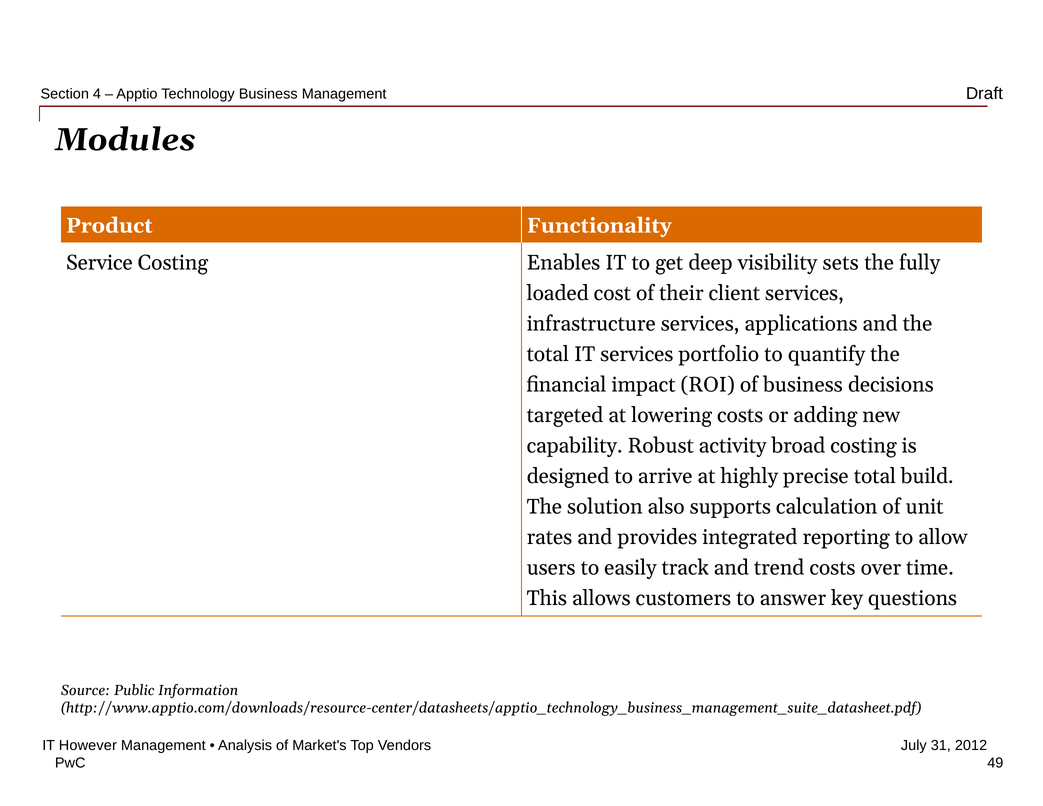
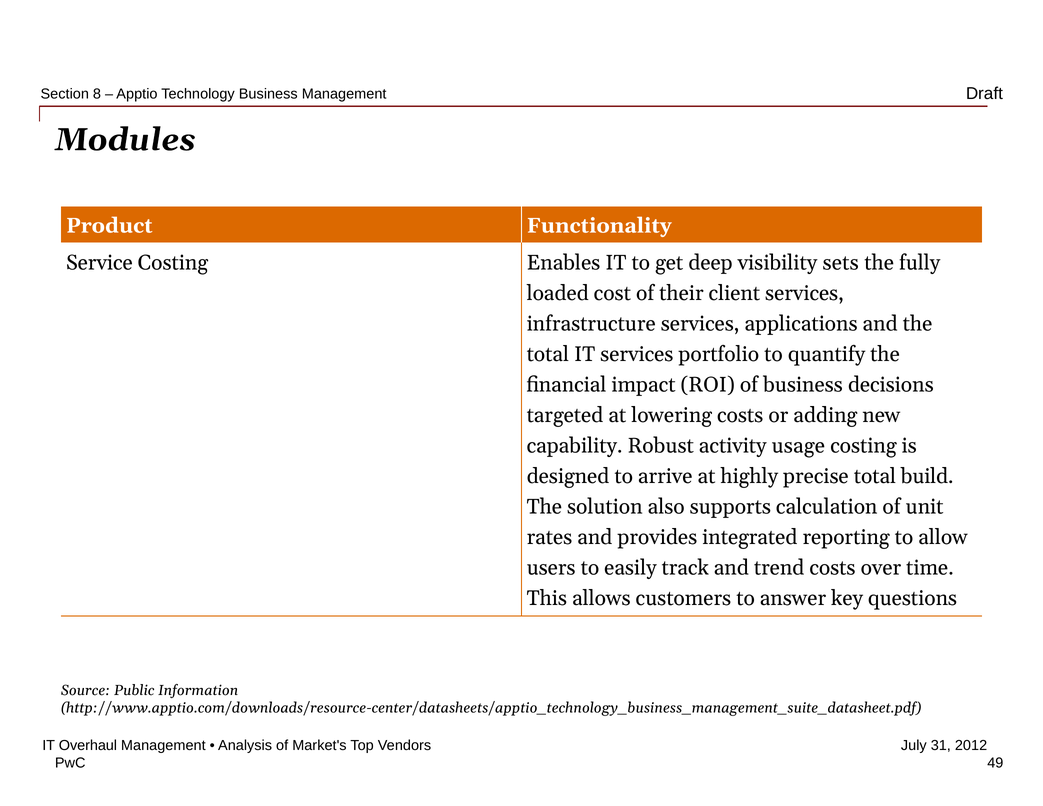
4: 4 -> 8 (97, 94)
broad: broad -> usage (798, 446)
However: However -> Overhaul (88, 745)
